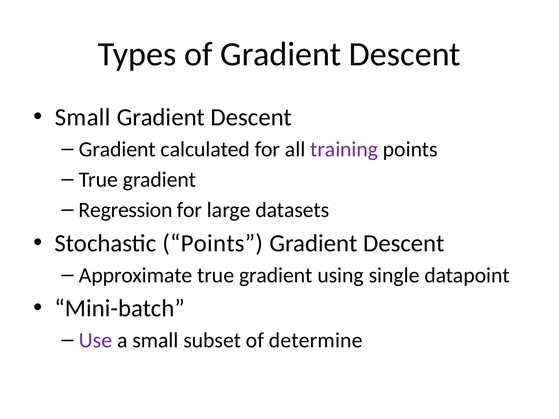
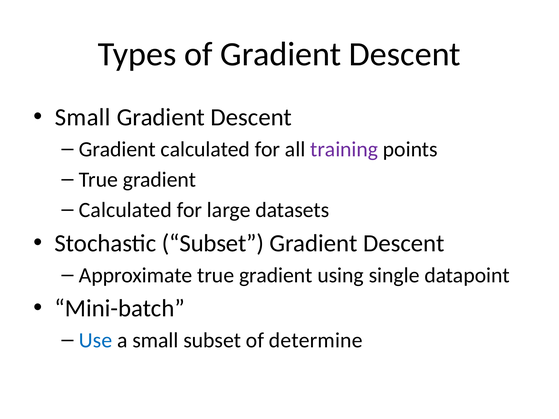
Regression: Regression -> Calculated (125, 210)
Stochastic Points: Points -> Subset (213, 243)
Use colour: purple -> blue (96, 341)
